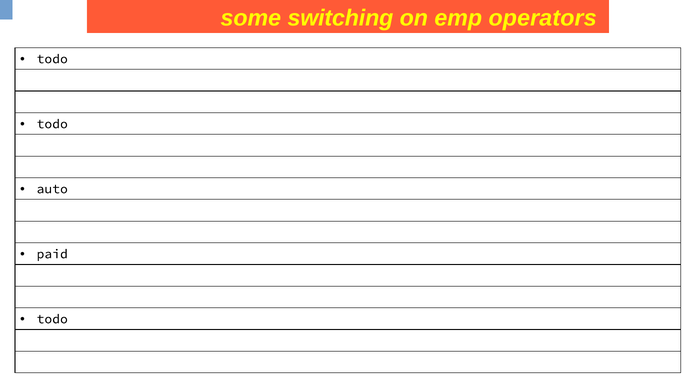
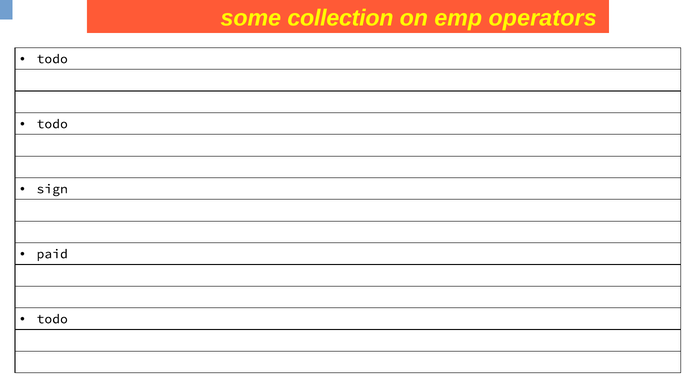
switching: switching -> collection (340, 18)
auto: auto -> sign (52, 189)
